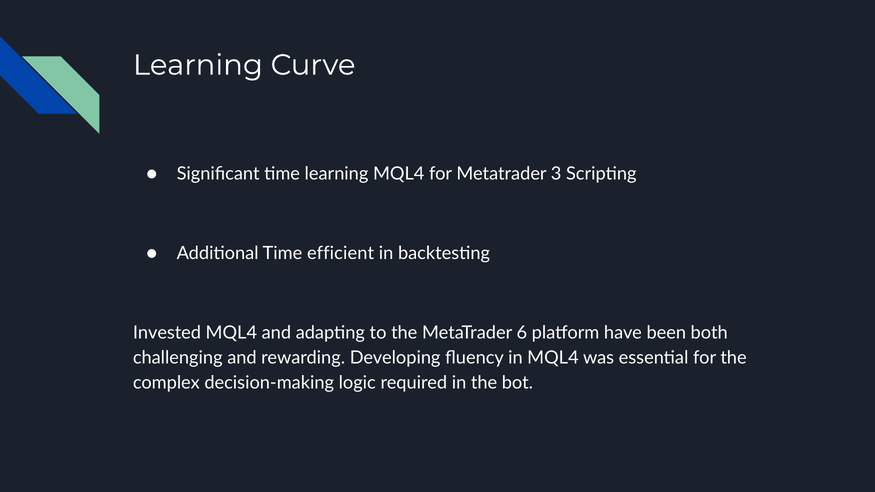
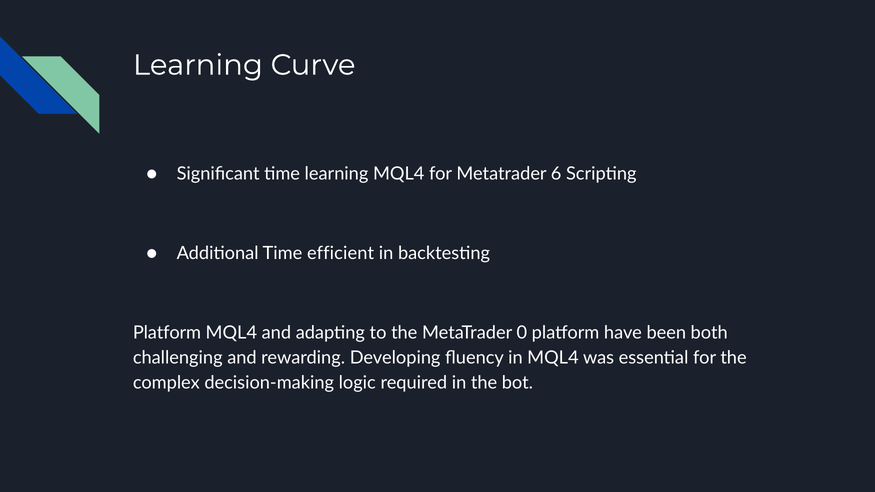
3: 3 -> 6 (556, 174)
Invested: Invested -> Platform (167, 333)
6: 6 -> 0 (522, 333)
